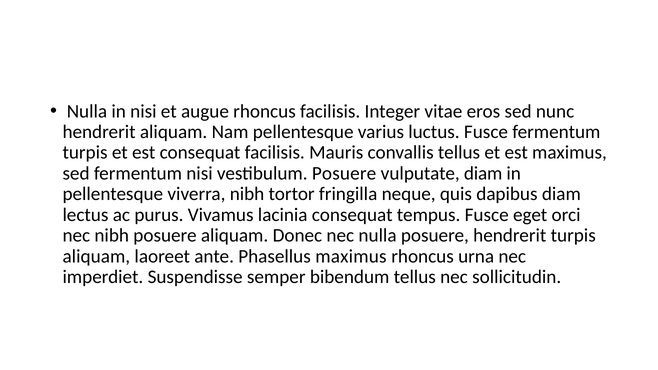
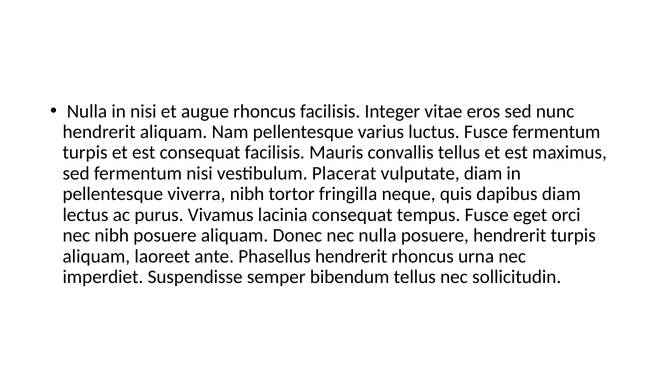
vestibulum Posuere: Posuere -> Placerat (344, 173)
Phasellus maximus: maximus -> hendrerit (351, 256)
